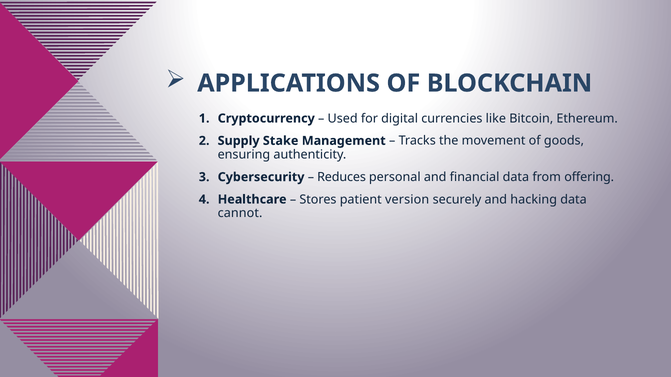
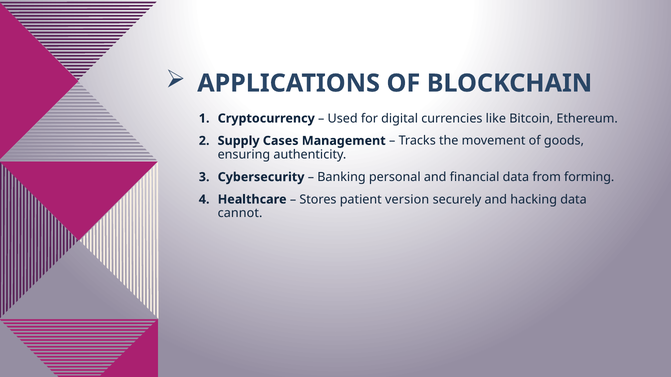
Stake: Stake -> Cases (281, 141)
Reduces: Reduces -> Banking (342, 177)
offering: offering -> forming (589, 177)
